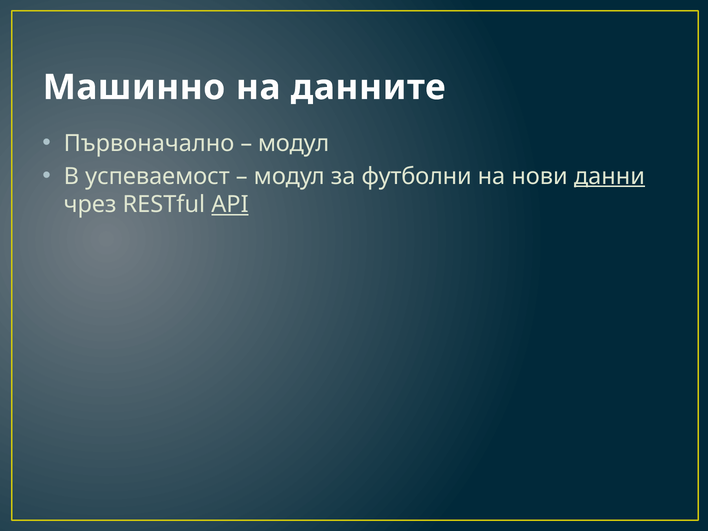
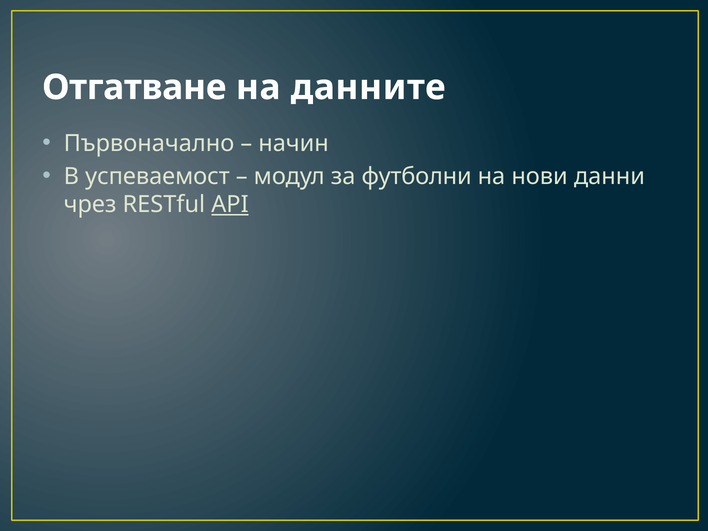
Машинно: Машинно -> Отгатване (134, 87)
модул: модул -> начин (294, 143)
данни underline: present -> none (609, 176)
